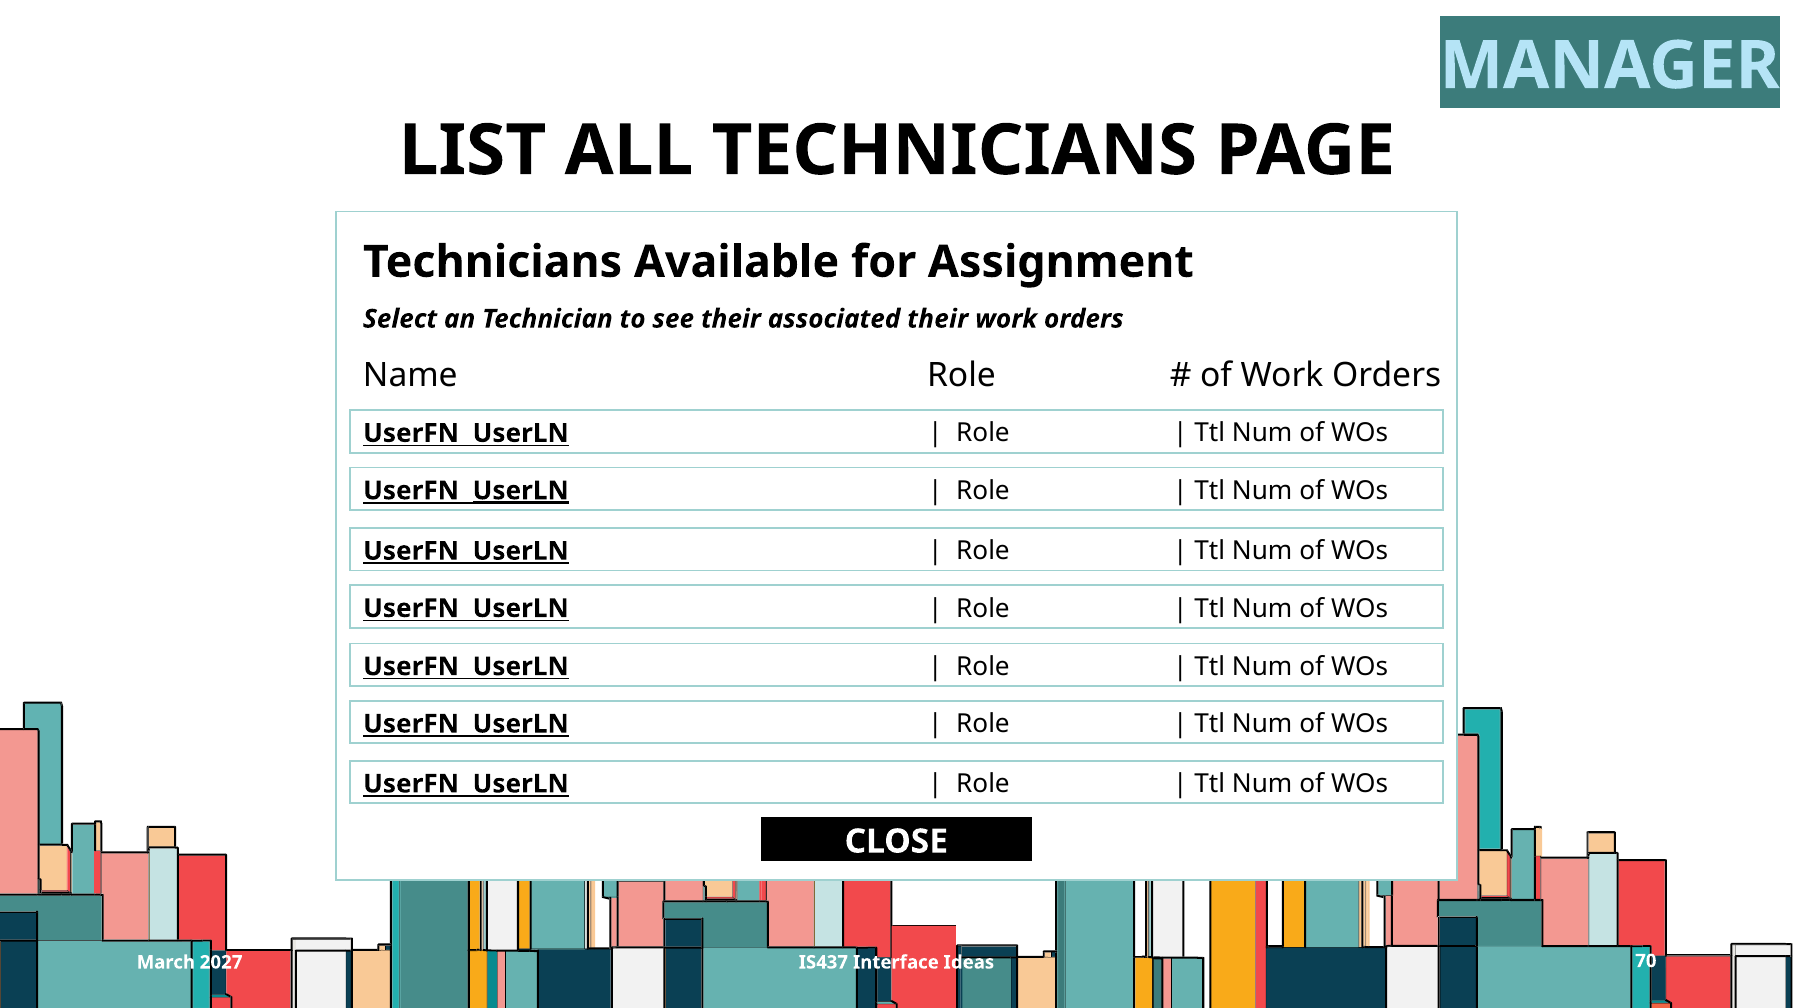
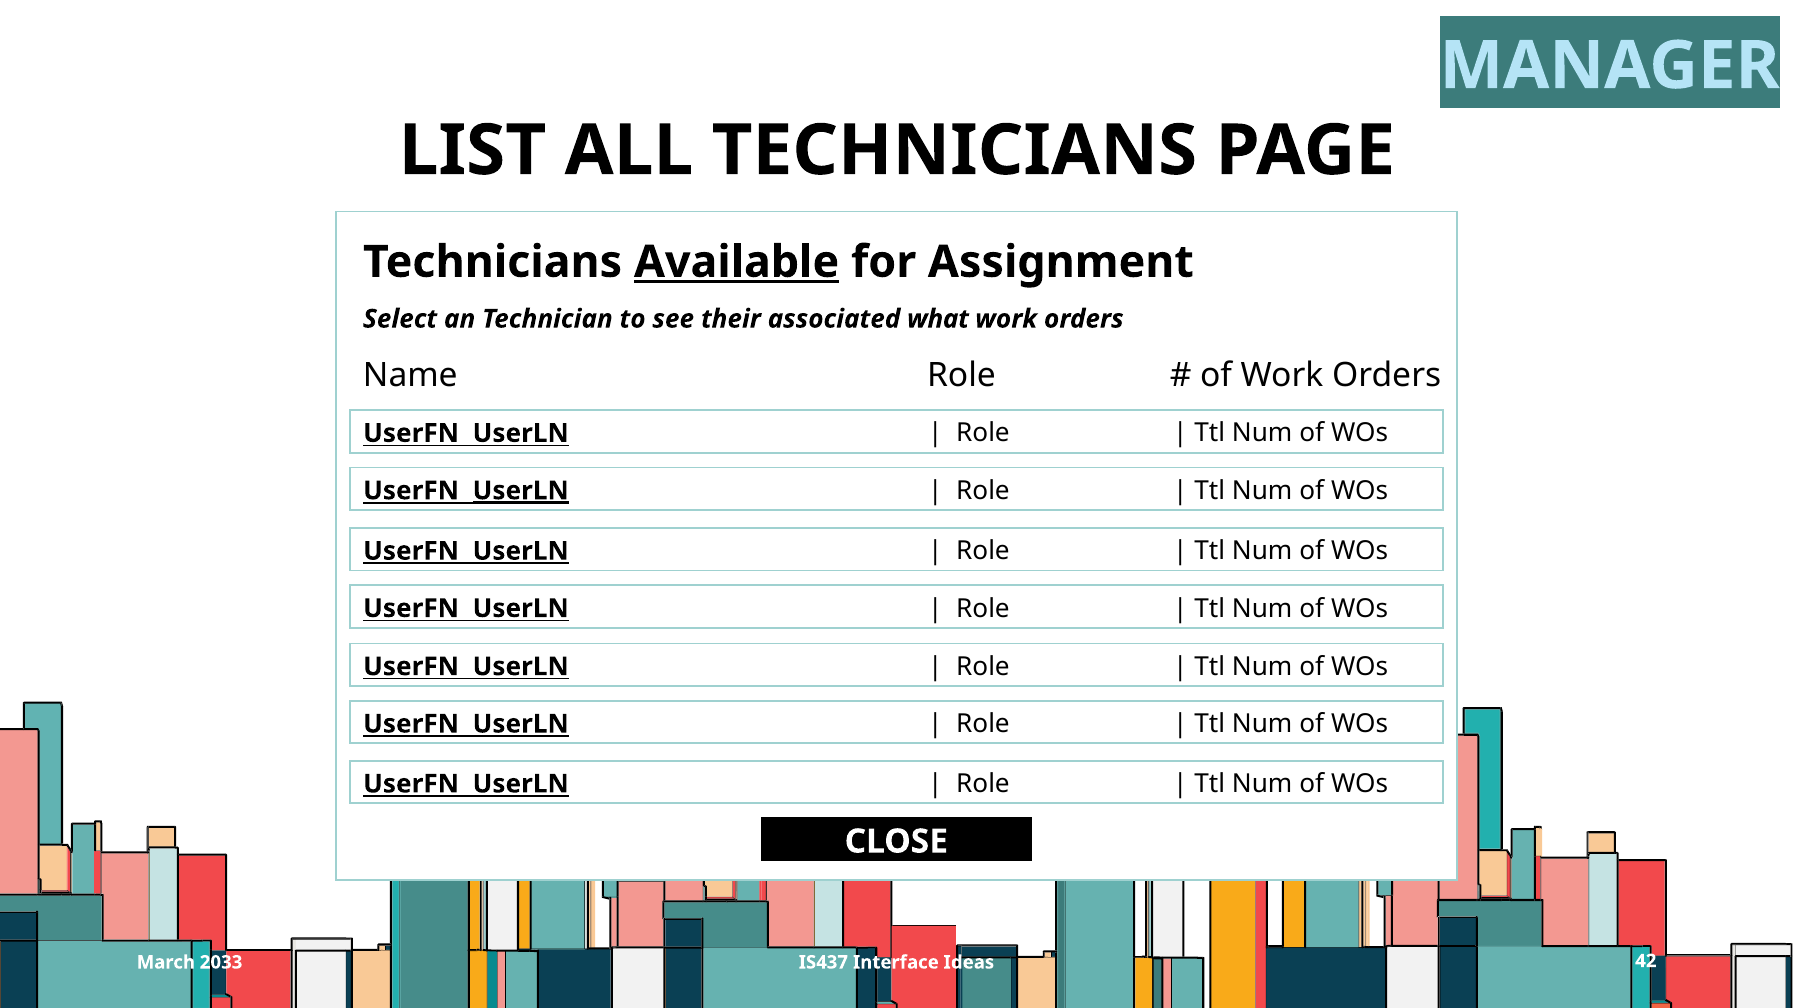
Available underline: none -> present (737, 262)
associated their: their -> what (938, 319)
2027: 2027 -> 2033 (221, 963)
70: 70 -> 42 (1646, 961)
